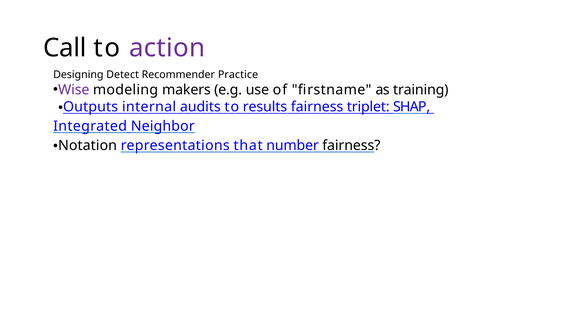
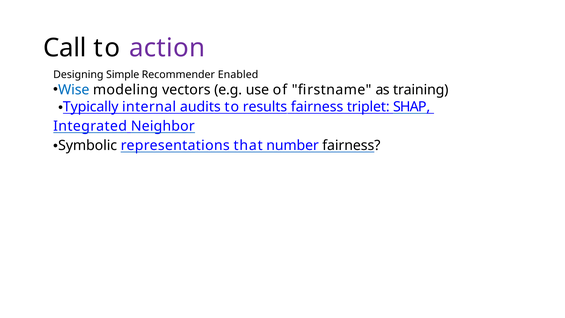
Detect: Detect -> Simple (123, 75)
Practice: Practice -> Enabled (238, 75)
Wise colour: purple -> blue (74, 90)
makers: makers -> vectors (186, 90)
Outputs: Outputs -> Typically (91, 107)
Notation: Notation -> Symbolic (88, 145)
